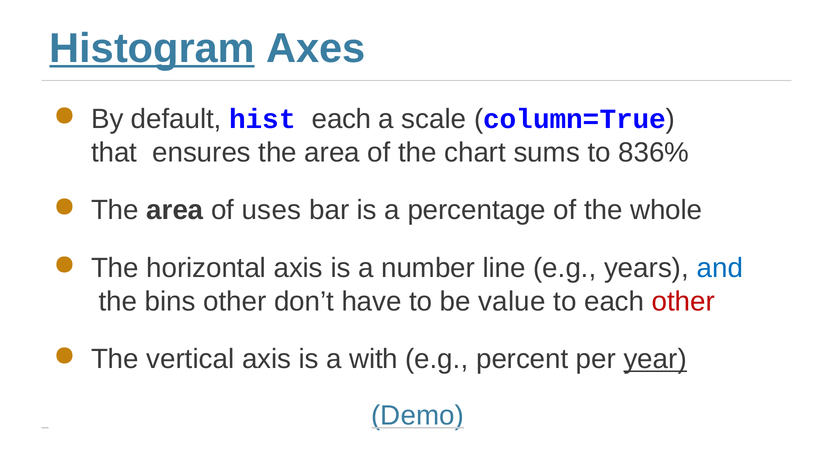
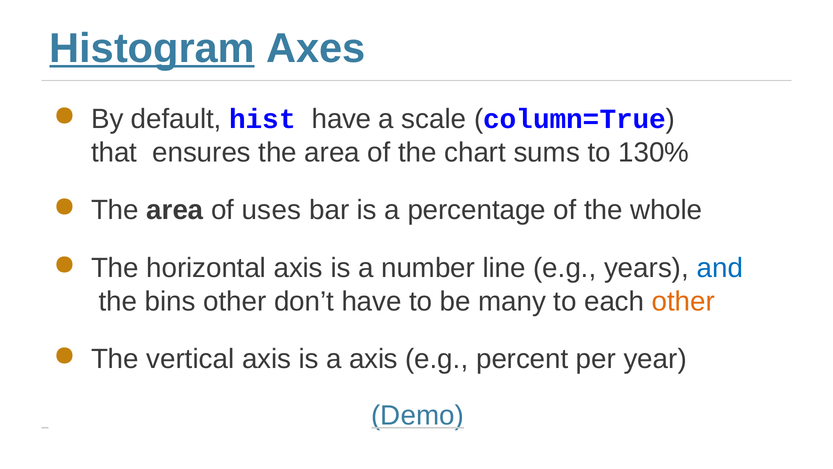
hist each: each -> have (342, 119)
836%: 836% -> 130% (654, 152)
value: value -> many (512, 301)
other colour: red -> orange (683, 301)
a with: with -> axis (374, 359)
year underline: present -> none (655, 359)
